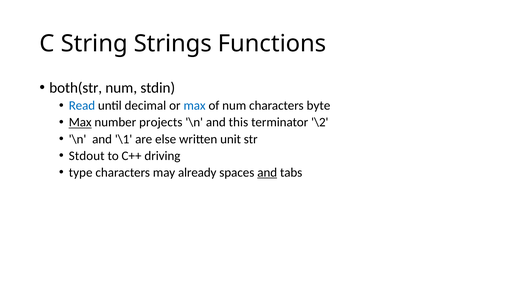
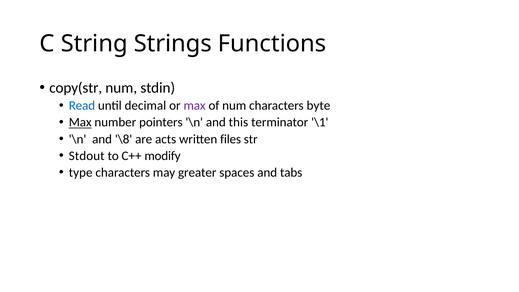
both(str: both(str -> copy(str (76, 88)
max colour: blue -> purple (195, 106)
projects: projects -> pointers (161, 122)
\2: \2 -> \1 (320, 122)
\1: \1 -> \8 (124, 139)
else: else -> acts (166, 139)
unit: unit -> files (231, 139)
driving: driving -> modify (163, 156)
already: already -> greater (197, 172)
and underline: present -> none (267, 172)
